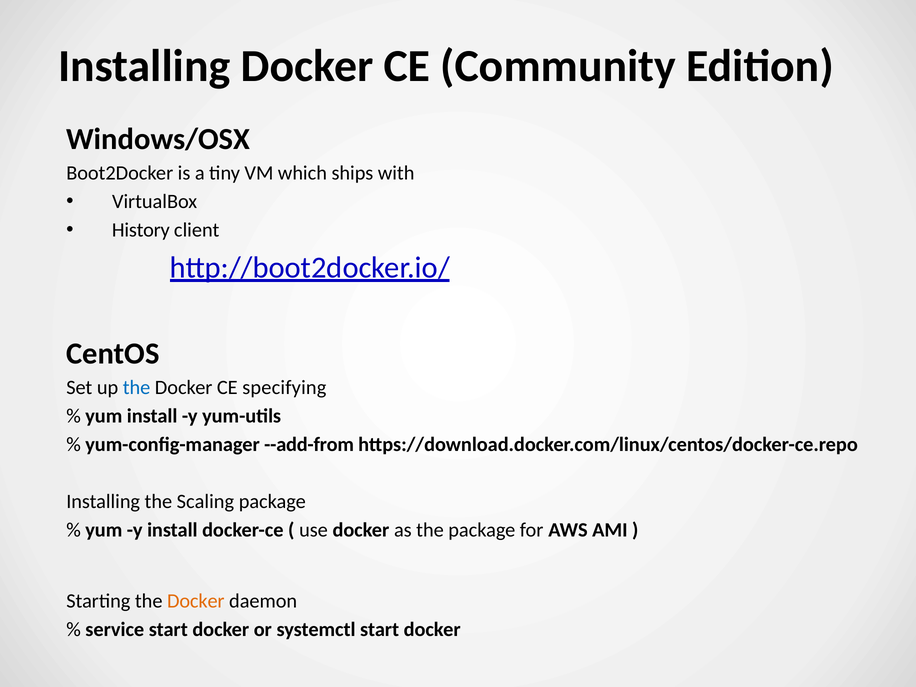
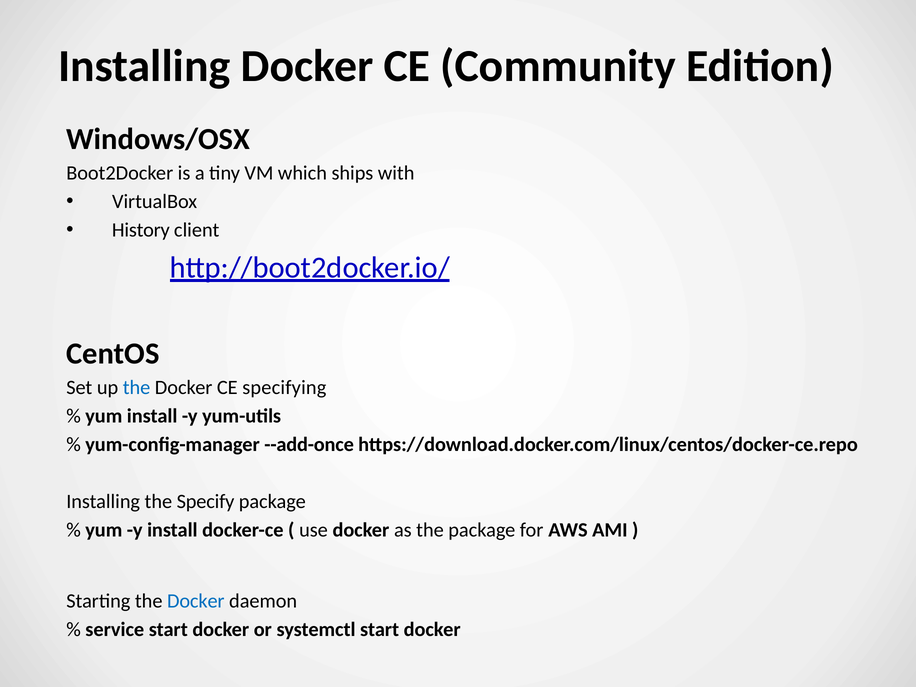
--add-from: --add-from -> --add-once (309, 444)
Scaling: Scaling -> Specify (206, 501)
Docker colour: orange -> blue (196, 601)
